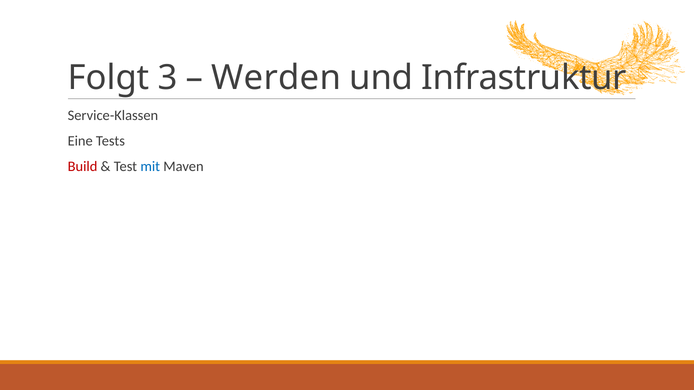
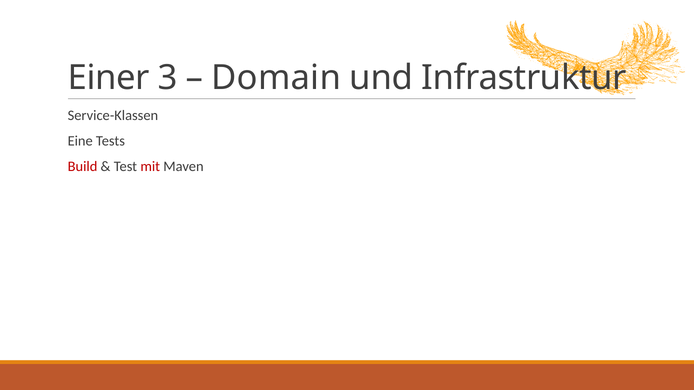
Folgt: Folgt -> Einer (109, 78)
Werden: Werden -> Domain (276, 78)
mit colour: blue -> red (150, 167)
